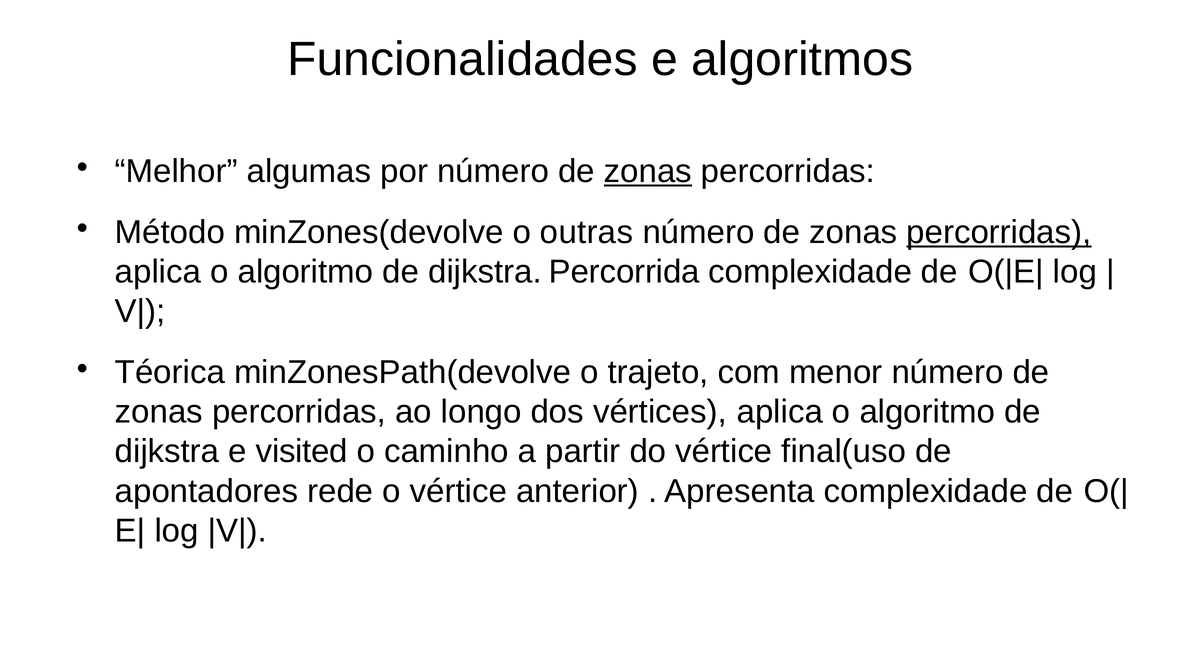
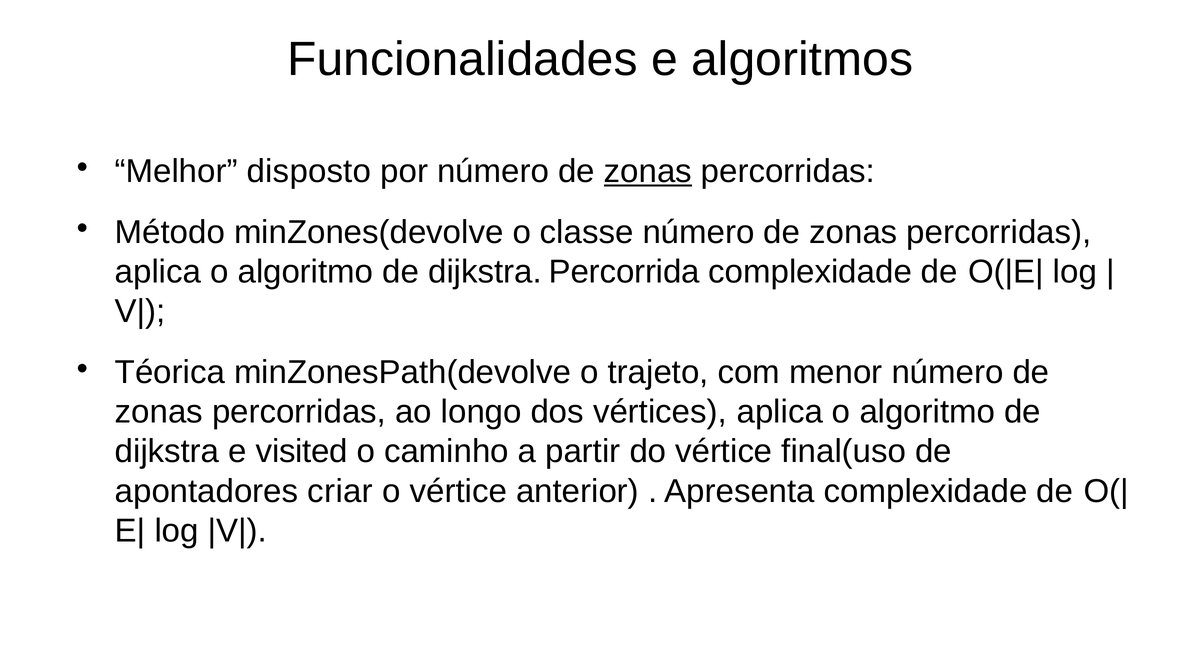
algumas: algumas -> disposto (309, 171)
outras: outras -> classe (587, 232)
percorridas underline: present -> none (999, 232)
rede: rede -> criar (340, 491)
